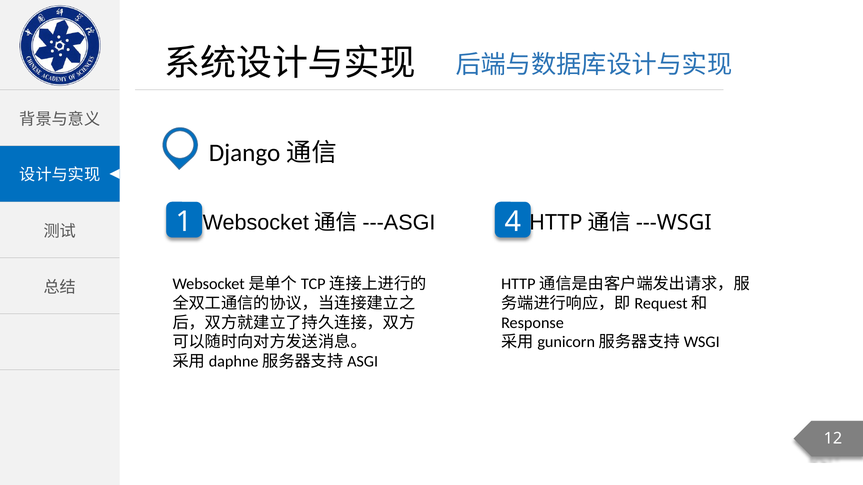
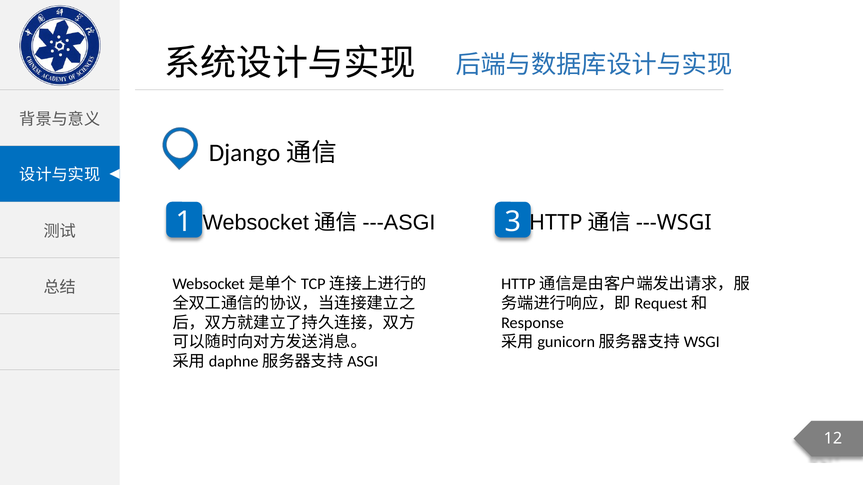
4: 4 -> 3 (513, 222)
